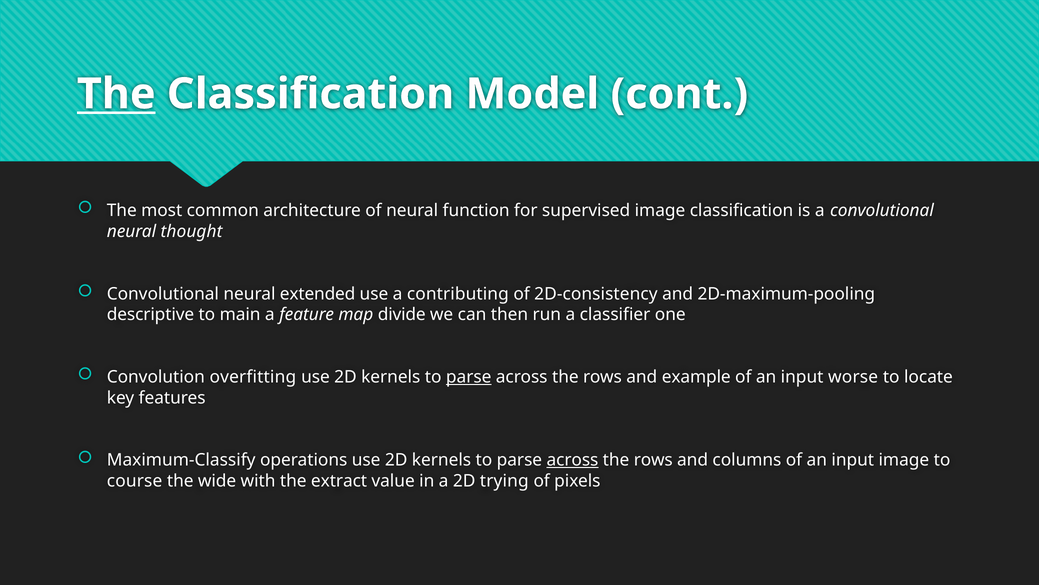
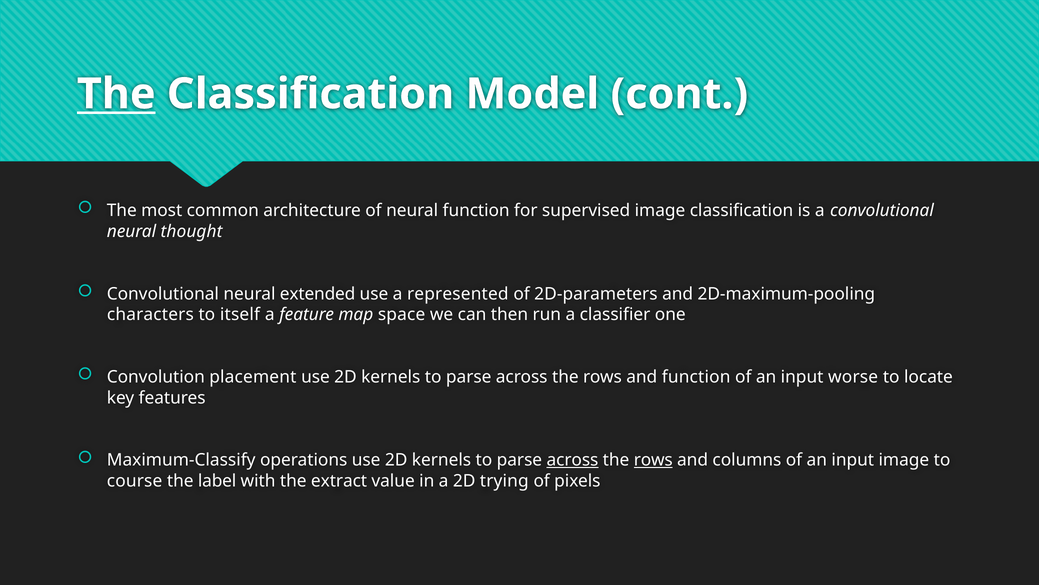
contributing: contributing -> represented (458, 294)
2D-consistency: 2D-consistency -> 2D-parameters (596, 294)
descriptive: descriptive -> characters (150, 314)
main: main -> itself (240, 314)
divide: divide -> space (402, 314)
overfitting: overfitting -> placement (253, 377)
parse underline: present -> none (469, 377)
and example: example -> function (696, 377)
rows underline: none -> present (653, 460)
wide: wide -> label (217, 481)
